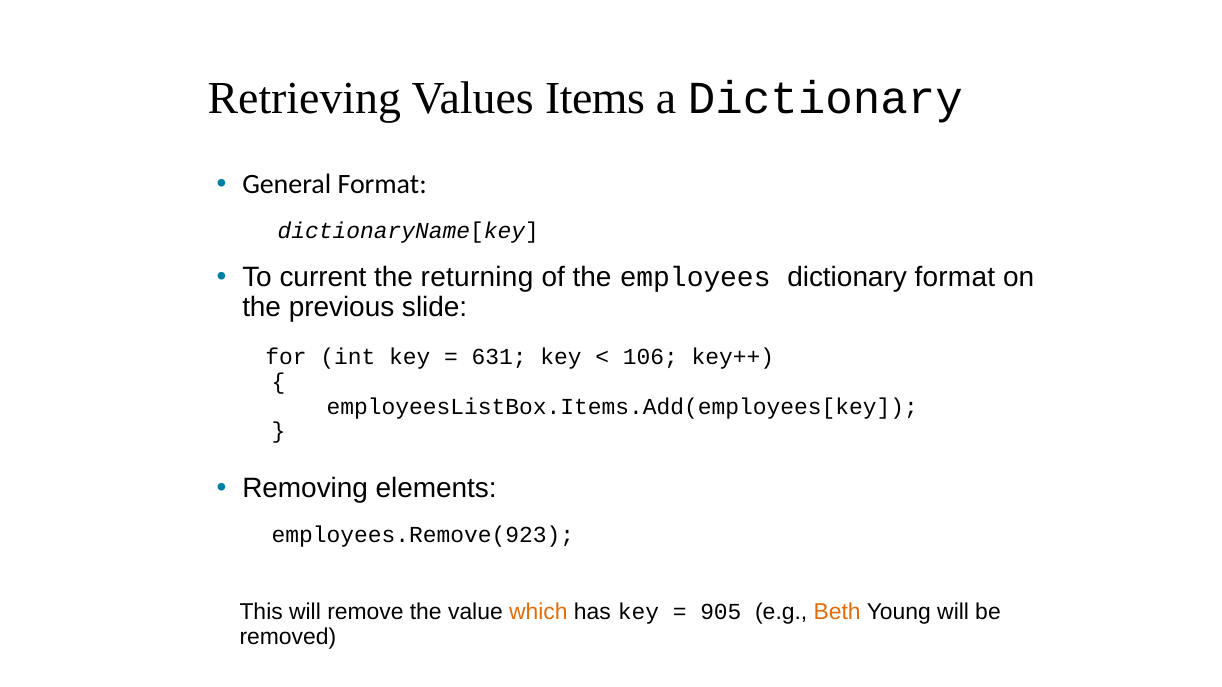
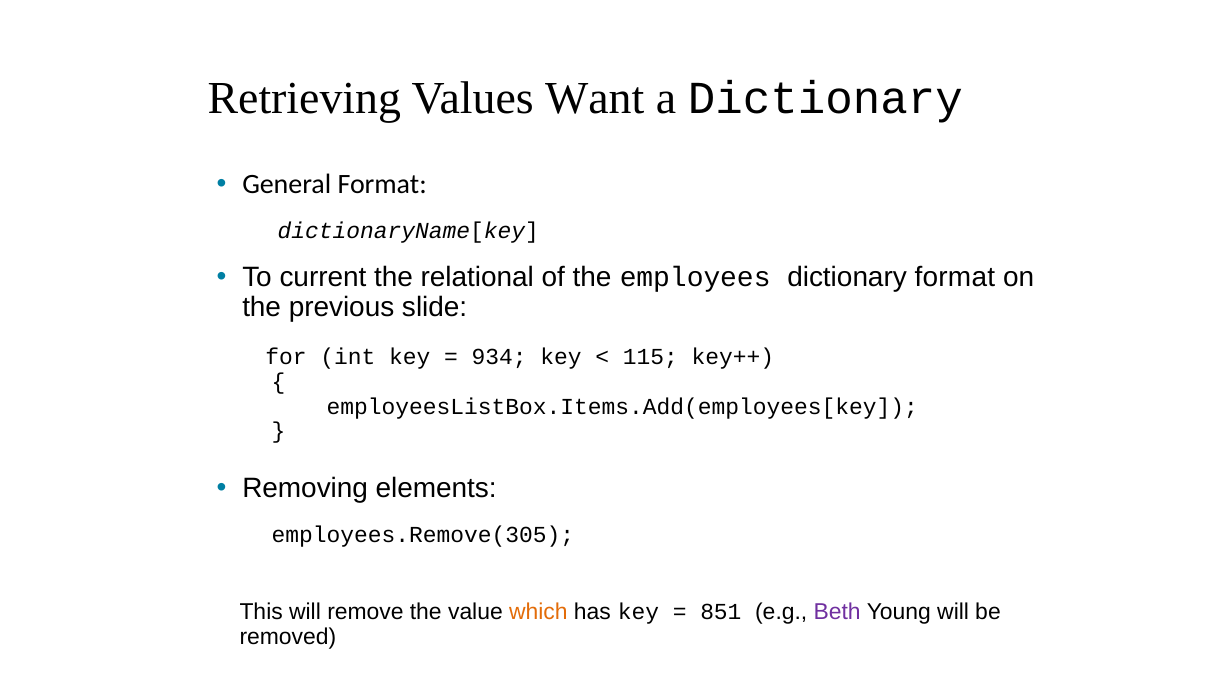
Items: Items -> Want (595, 98)
returning: returning -> relational (477, 278)
631: 631 -> 934 (499, 357)
106: 106 -> 115 (650, 357)
employees.Remove(923: employees.Remove(923 -> employees.Remove(305 (423, 535)
905: 905 -> 851 (721, 612)
Beth colour: orange -> purple (837, 612)
